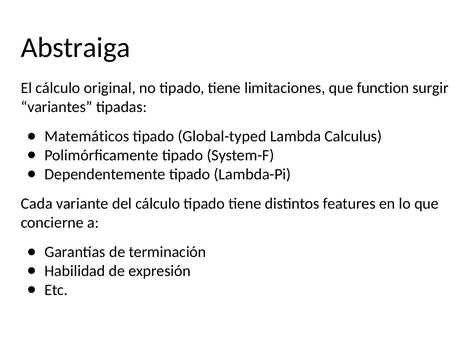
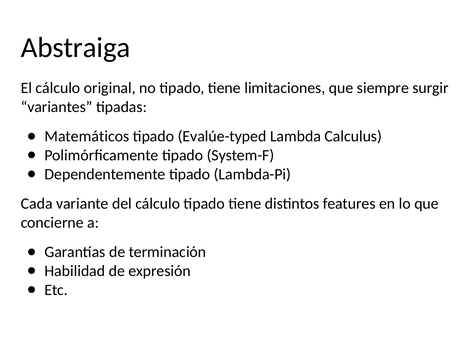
function: function -> siempre (383, 88)
Global-typed: Global-typed -> Evalúe-typed (222, 137)
